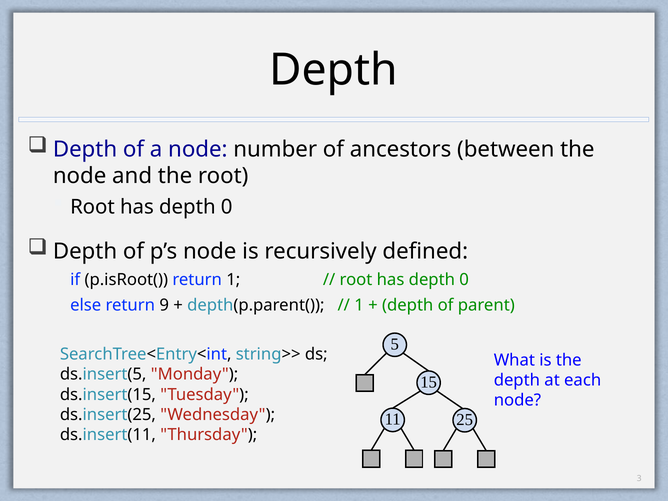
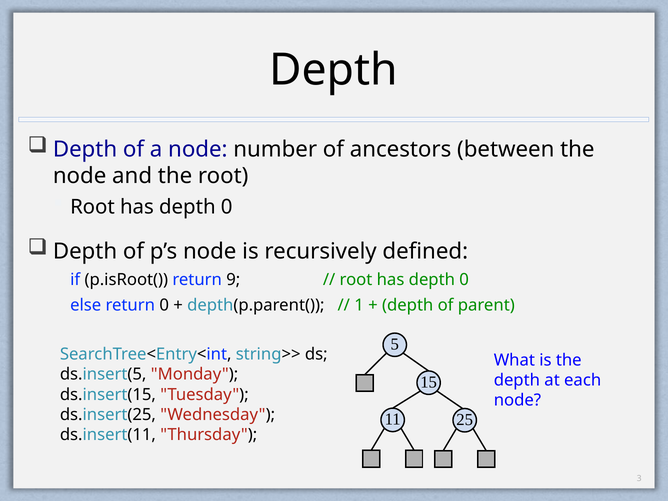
return 1: 1 -> 9 (233, 280)
return 9: 9 -> 0 (164, 305)
